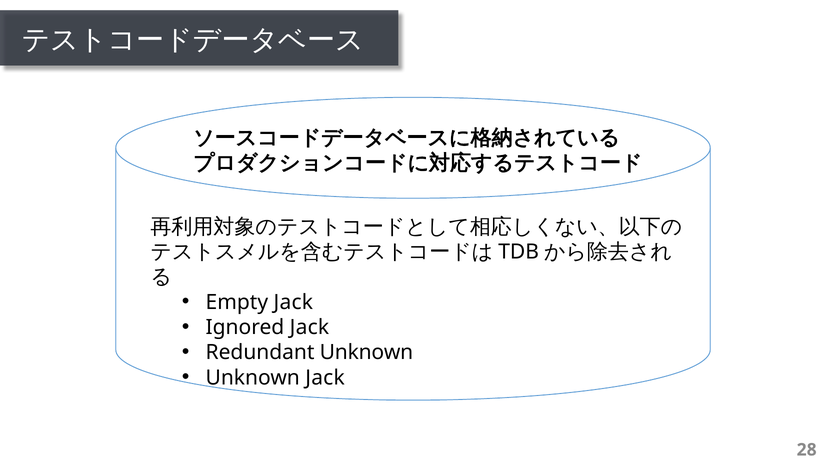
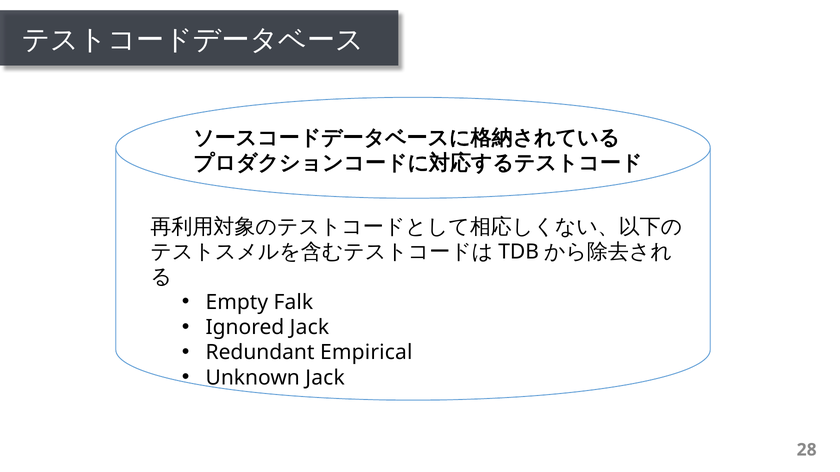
Empty Jack: Jack -> Falk (293, 302)
Redundant Unknown: Unknown -> Empirical (366, 353)
